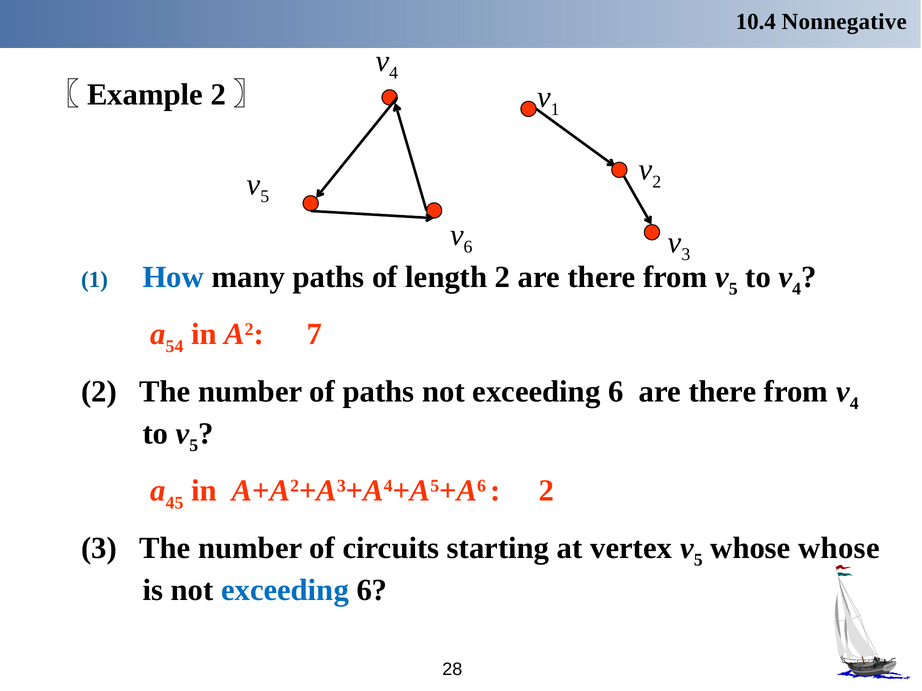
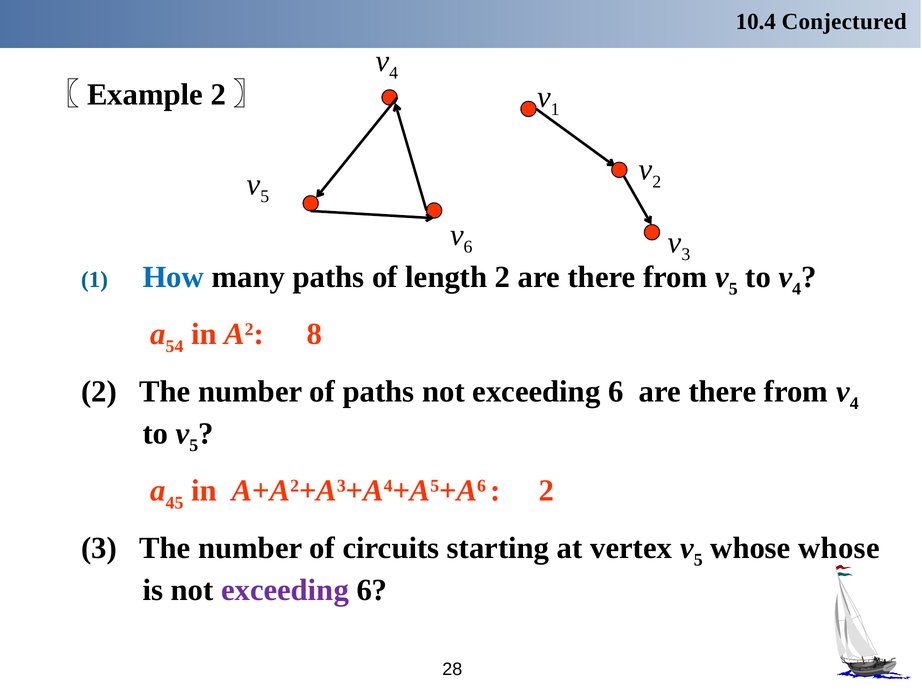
Nonnegative: Nonnegative -> Conjectured (844, 22)
7: 7 -> 8 (314, 335)
exceeding colour: blue -> purple (285, 590)
